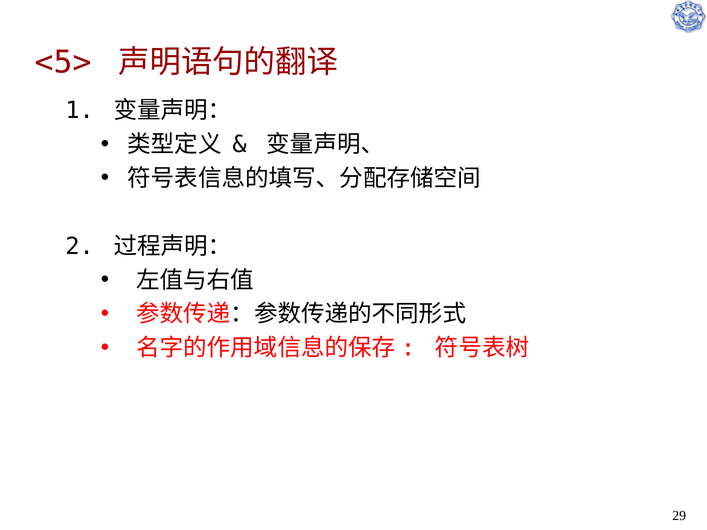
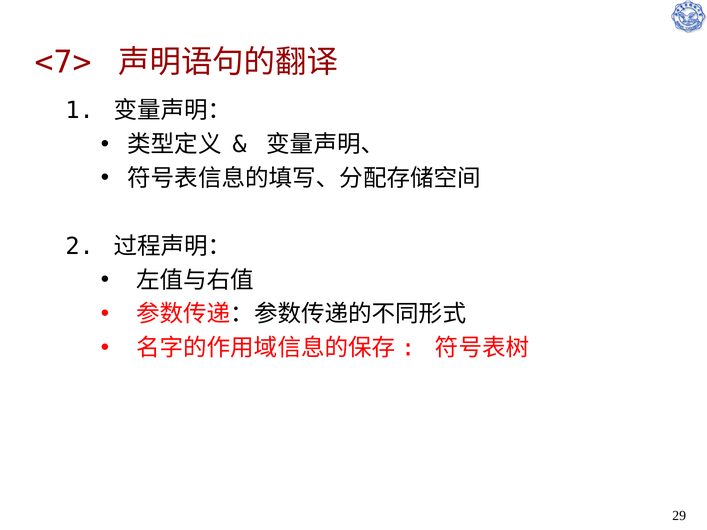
<5>: <5> -> <7> (63, 62)
